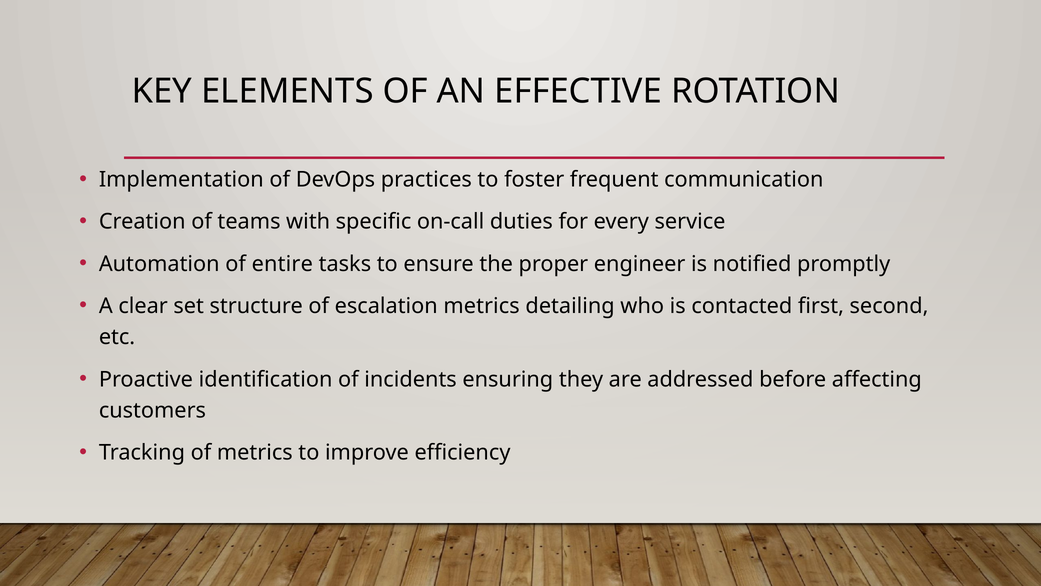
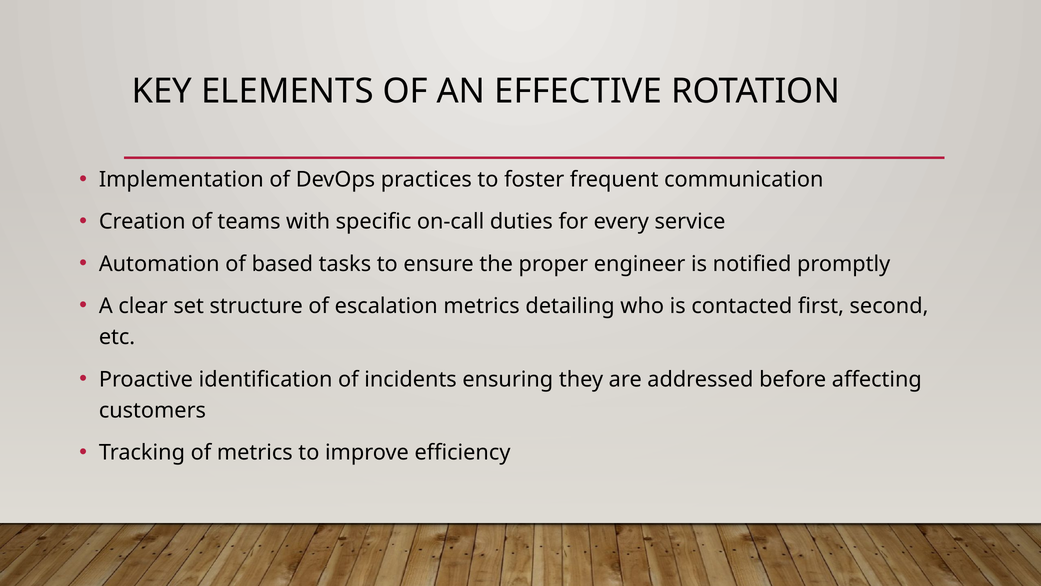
entire: entire -> based (282, 264)
